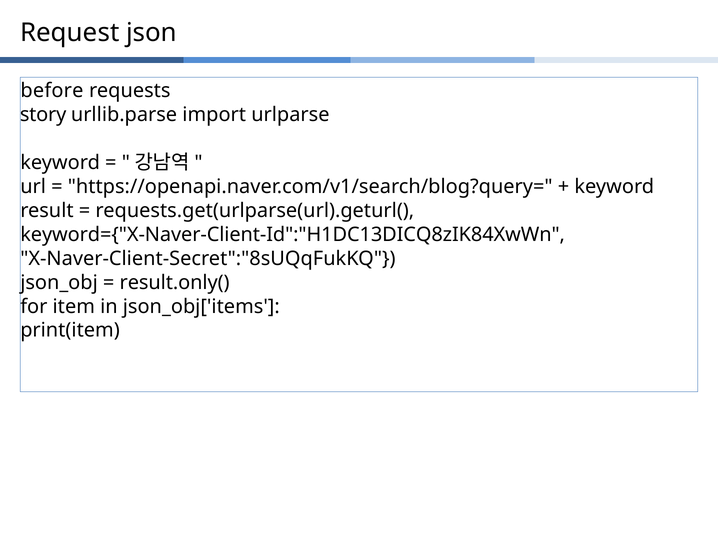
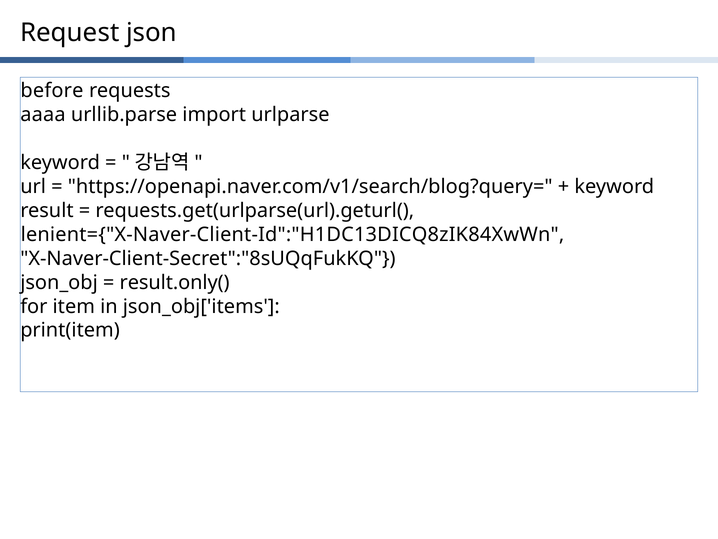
story: story -> aaaa (43, 115)
keyword={"X-Naver-Client-Id":"H1DC13DICQ8zIK84XwWn: keyword={"X-Naver-Client-Id":"H1DC13DICQ8zIK84XwWn -> lenient={"X-Naver-Client-Id":"H1DC13DICQ8zIK84XwWn (292, 234)
